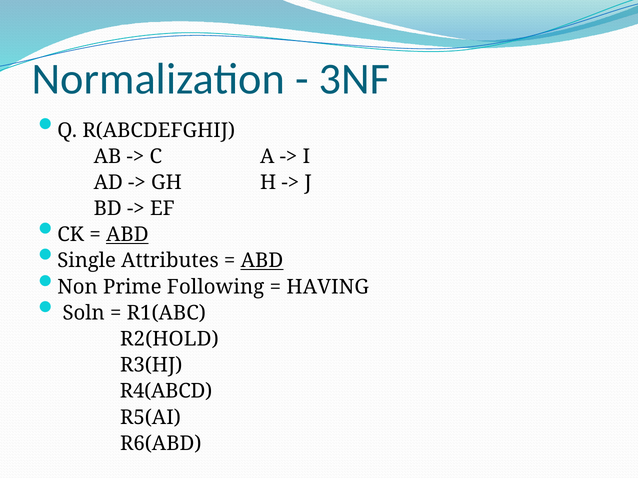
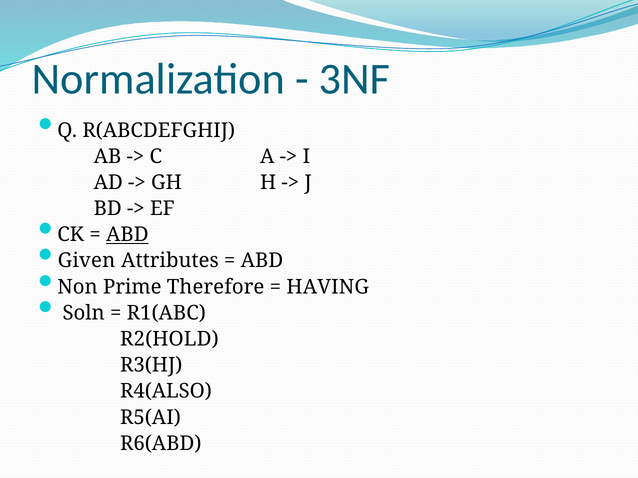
Single: Single -> Given (87, 261)
ABD underline: present -> none (262, 261)
Following: Following -> Therefore (216, 287)
R4(ABCD: R4(ABCD -> R4(ALSO (166, 392)
